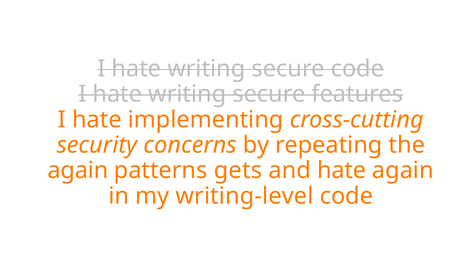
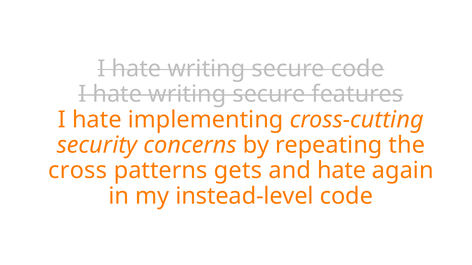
again: again -> cross (78, 171)
writing-level: writing-level -> instead-level (245, 196)
